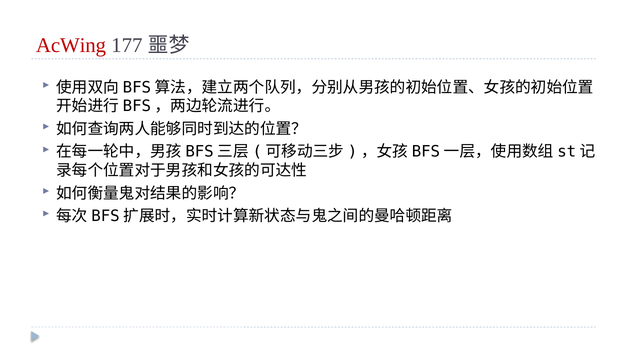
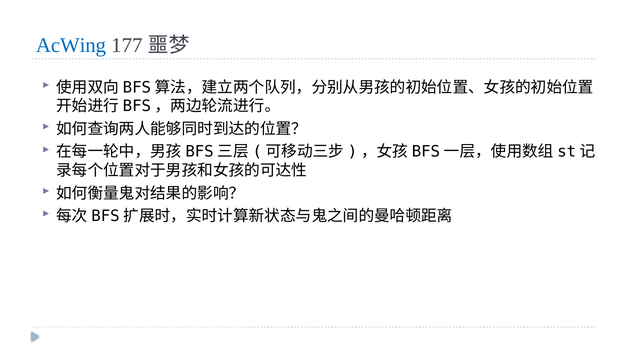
AcWing colour: red -> blue (71, 45)
